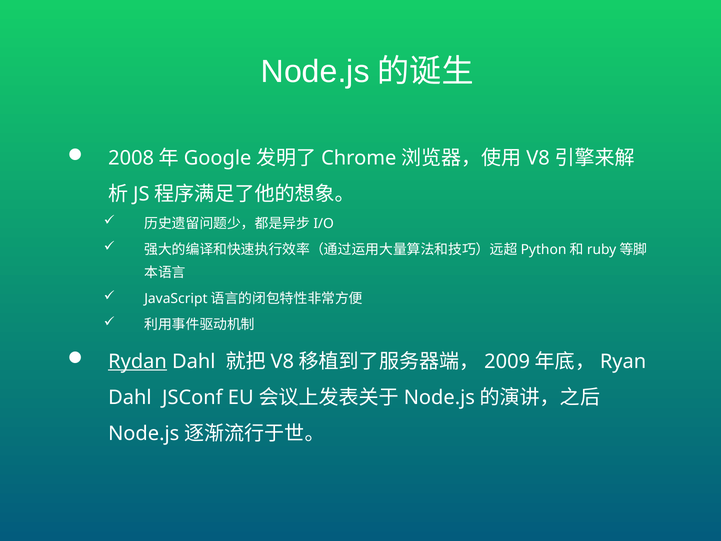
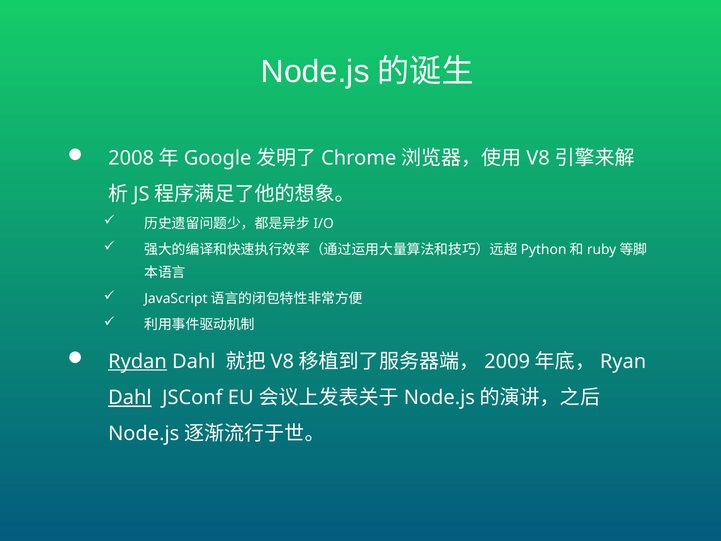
Dahl underline: none -> present (130, 397)
